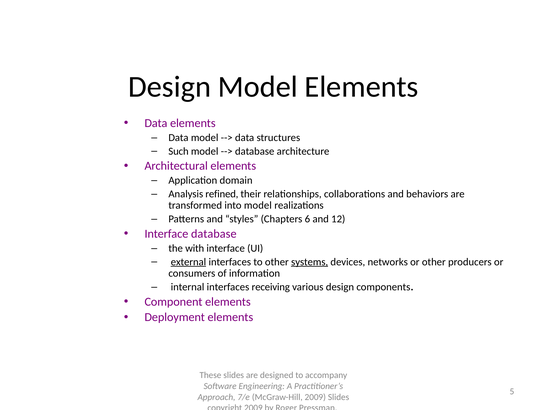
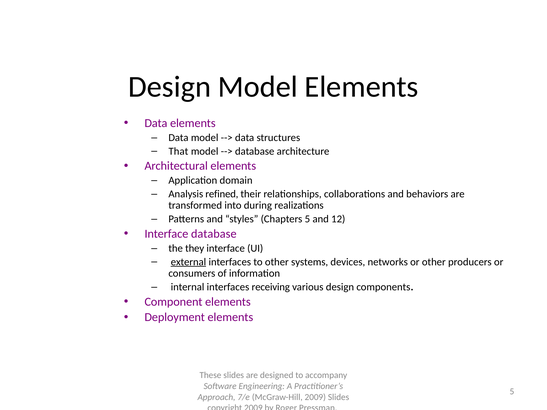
Such: Such -> That (178, 151)
into model: model -> during (258, 206)
Chapters 6: 6 -> 5 (307, 219)
with: with -> they (195, 248)
systems underline: present -> none (310, 262)
